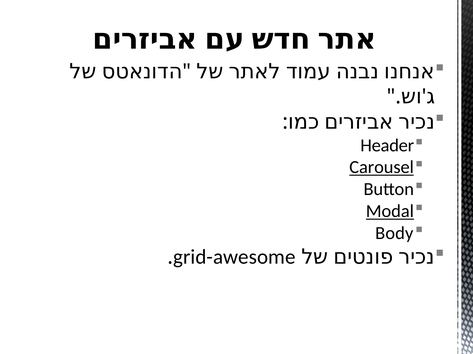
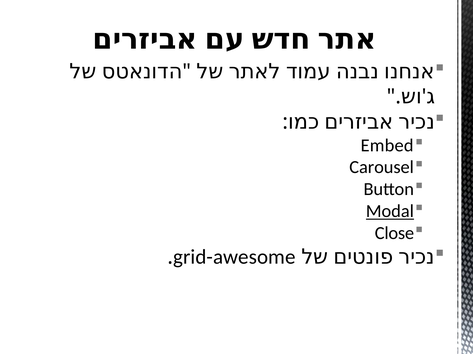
Header: Header -> Embed (387, 146)
Carousel underline: present -> none (382, 168)
Body: Body -> Close (394, 234)
